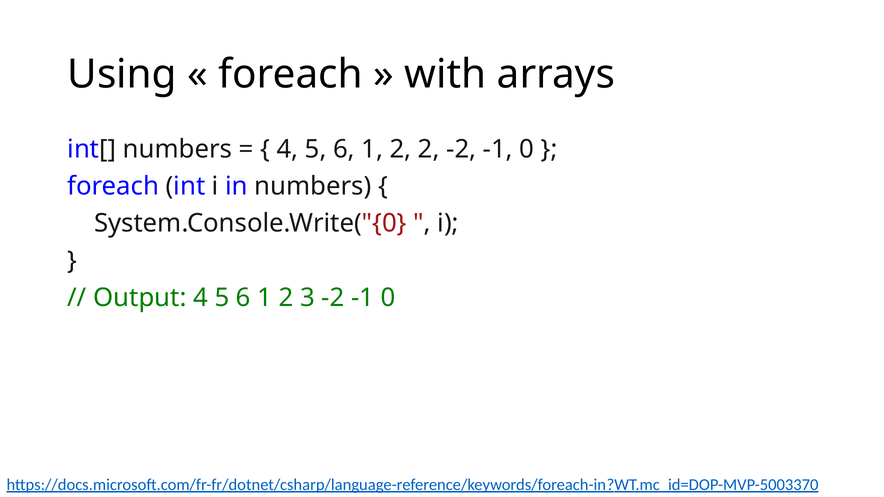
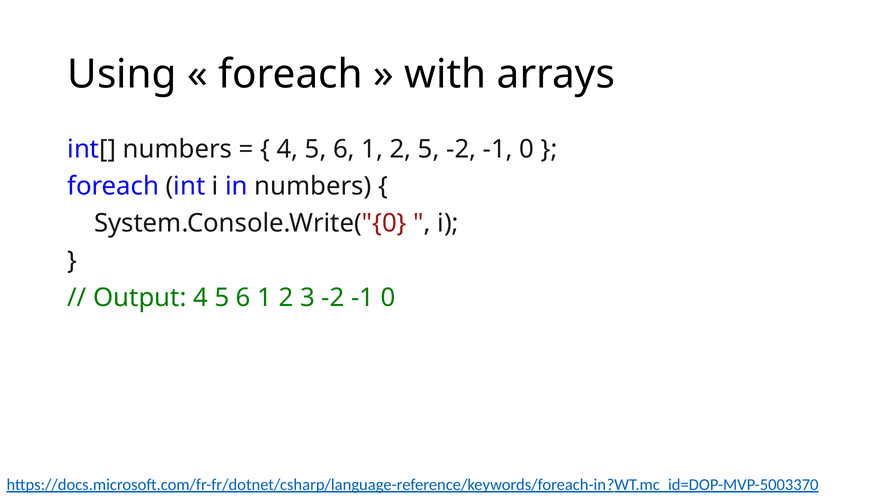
2 2: 2 -> 5 (429, 149)
